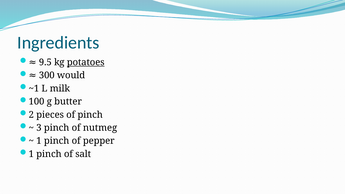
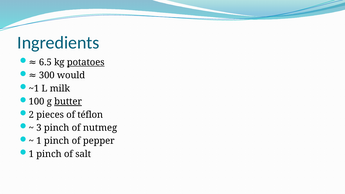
9.5: 9.5 -> 6.5 (45, 62)
butter underline: none -> present (68, 102)
of pinch: pinch -> téflon (90, 115)
